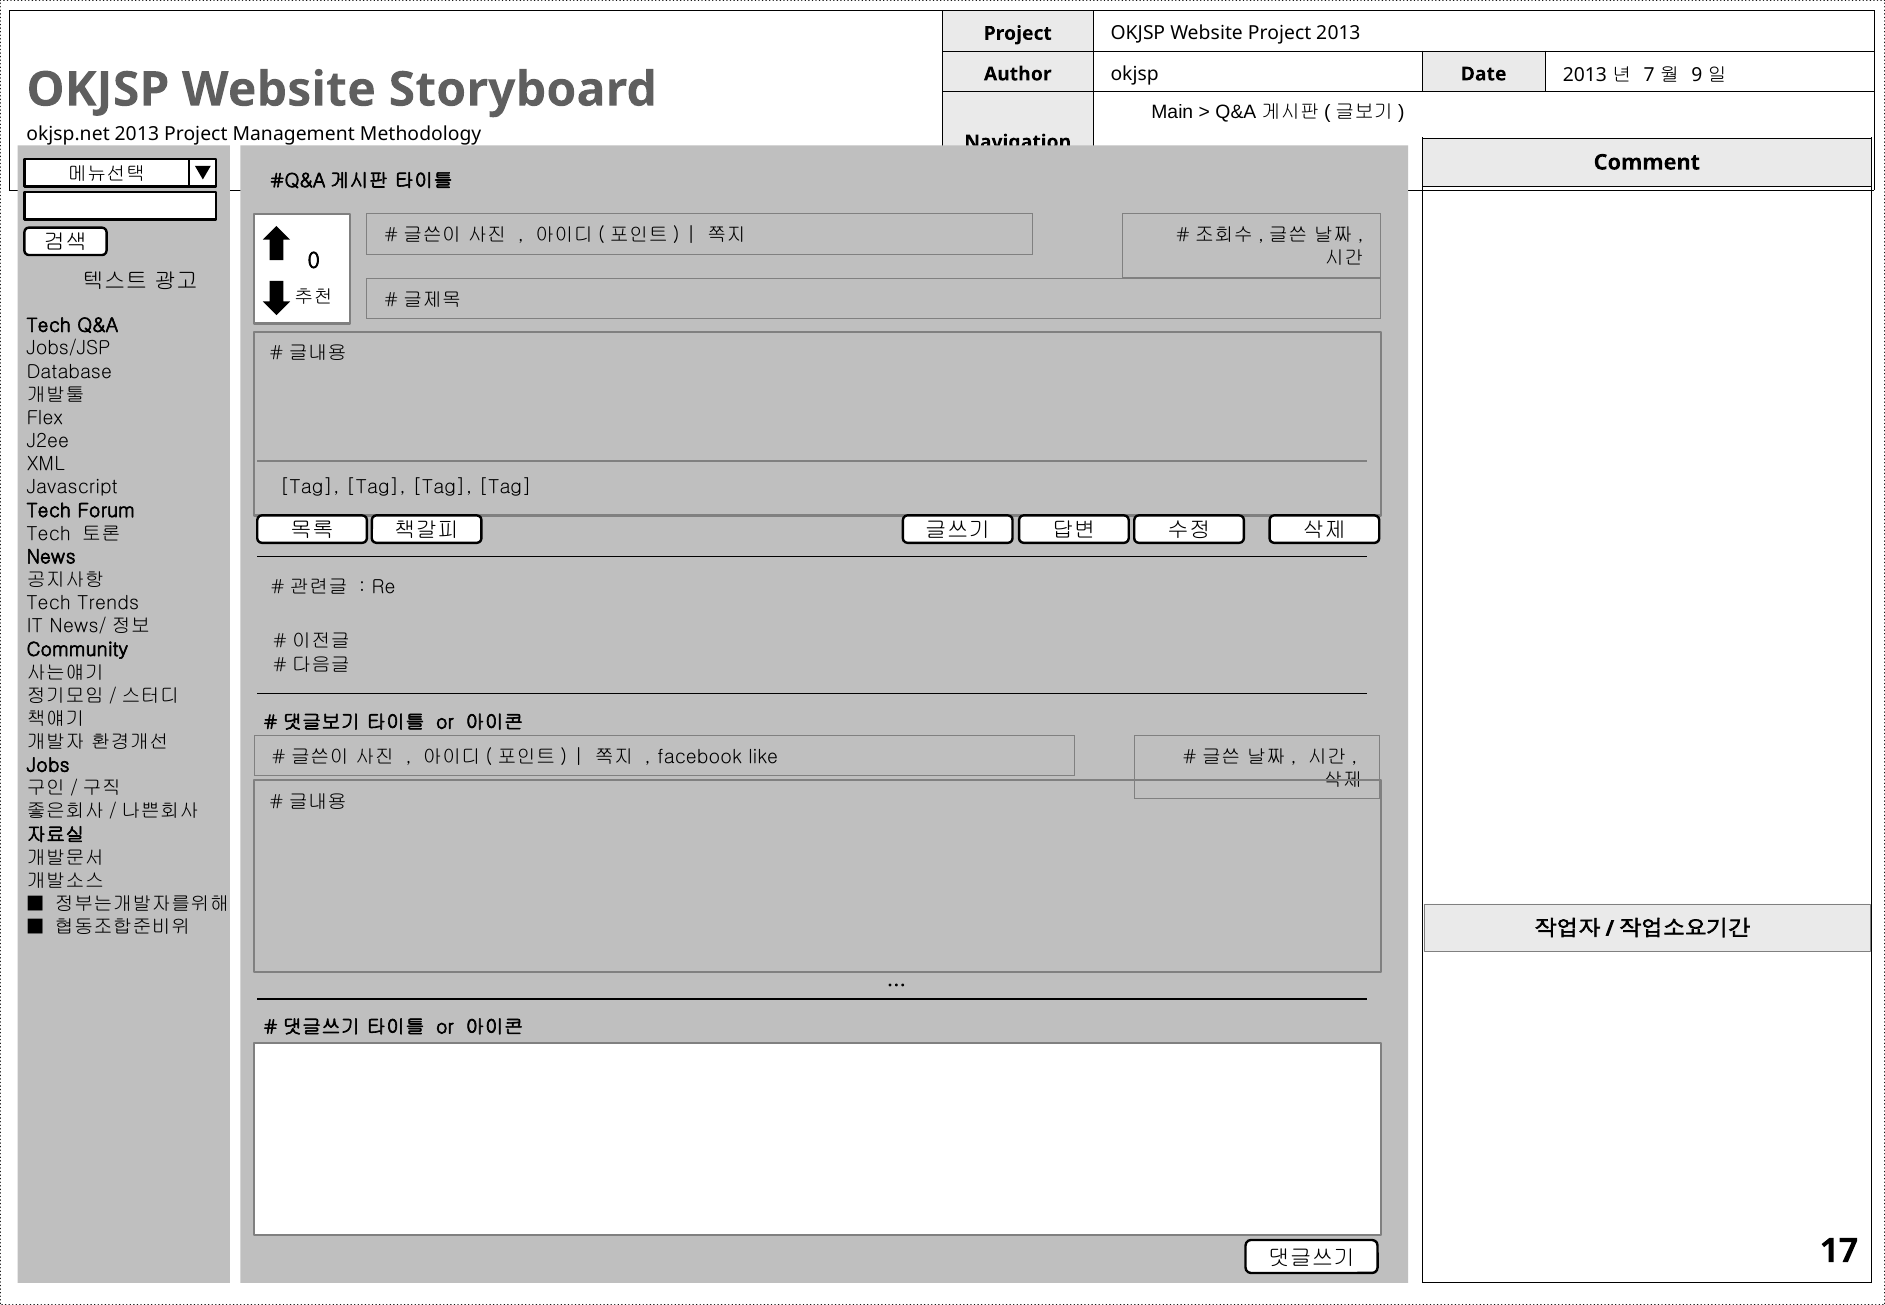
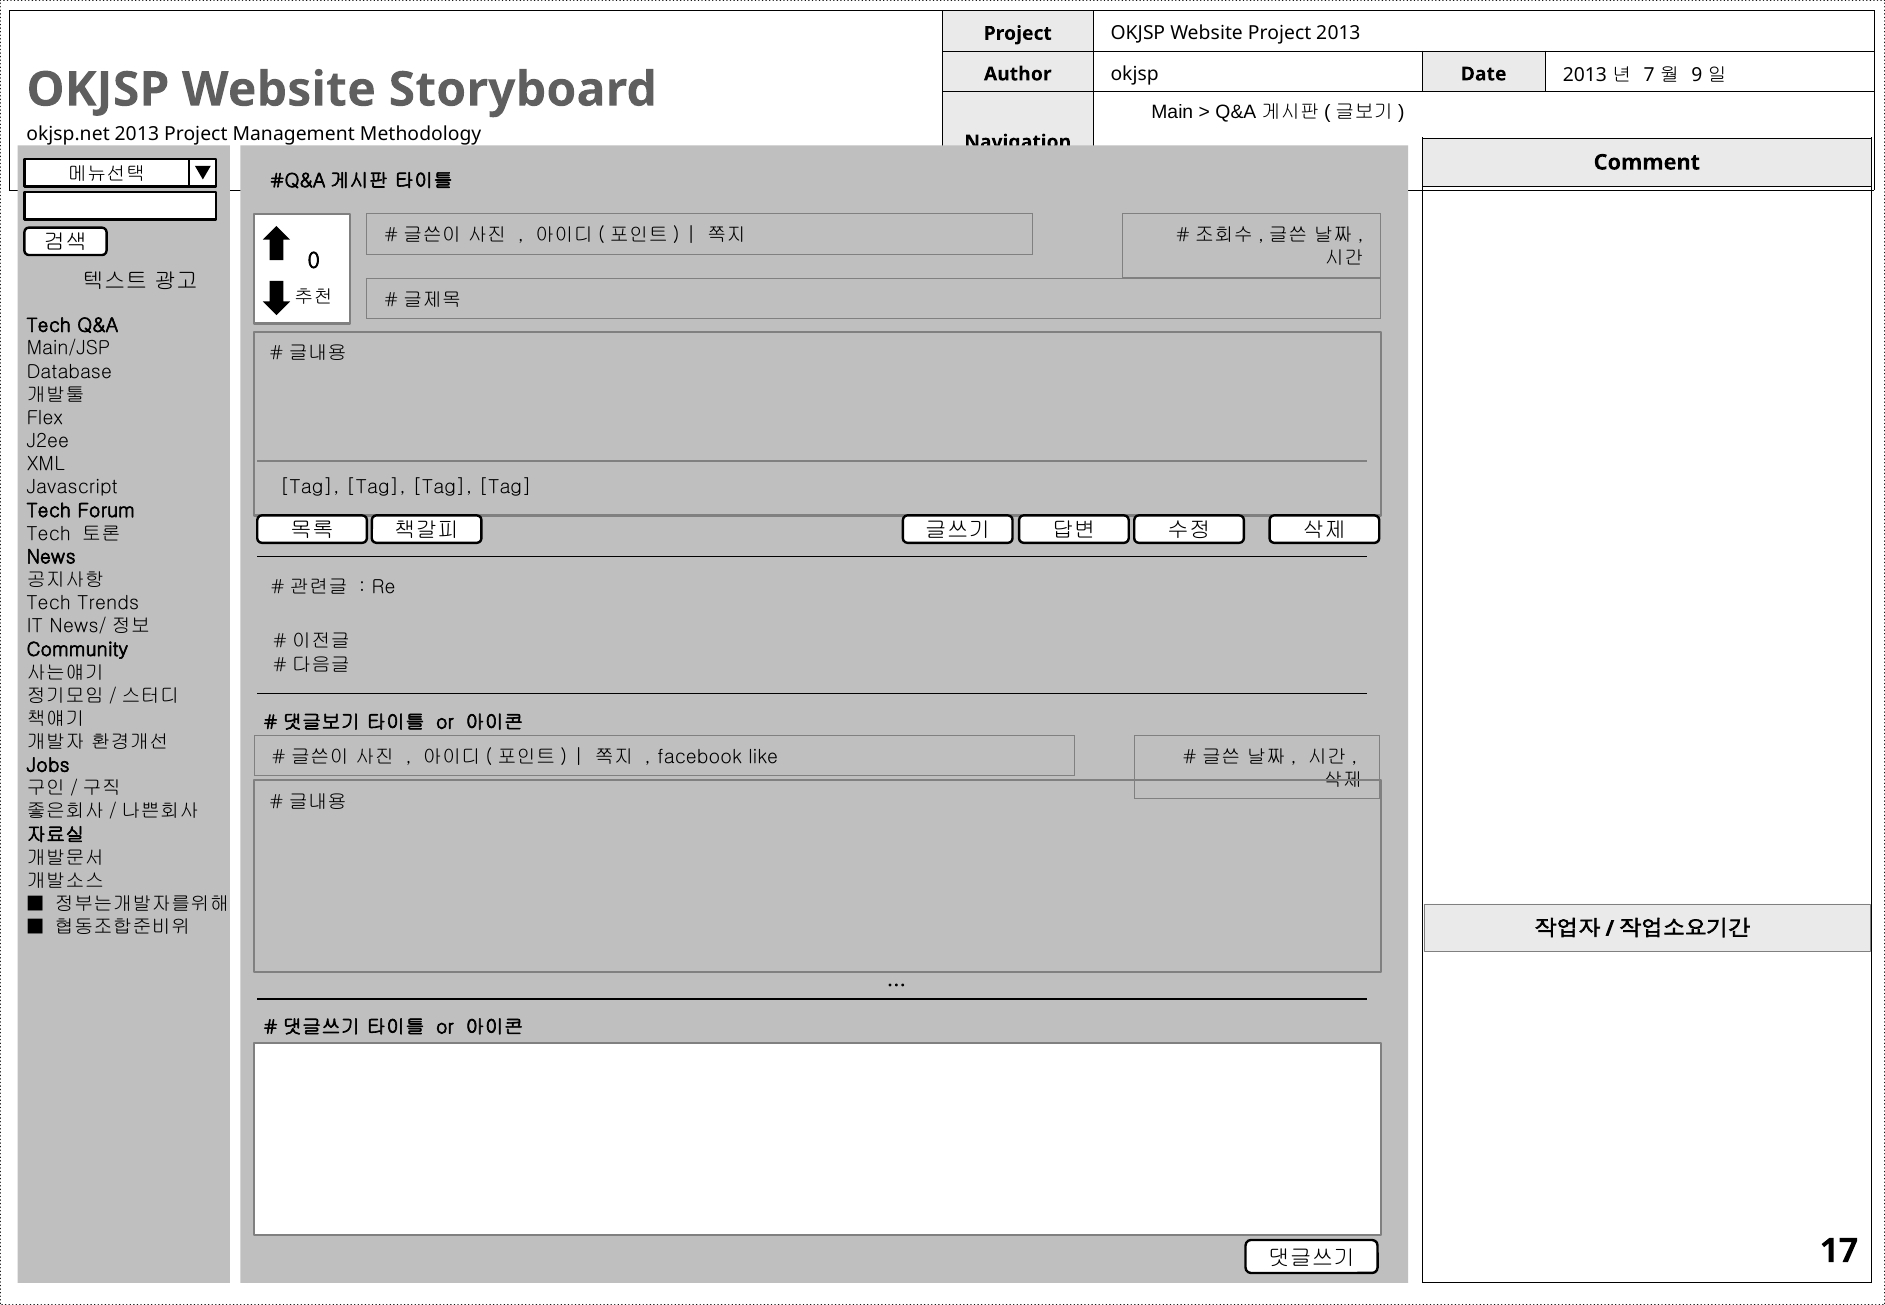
Jobs/JSP: Jobs/JSP -> Main/JSP (68, 348)
